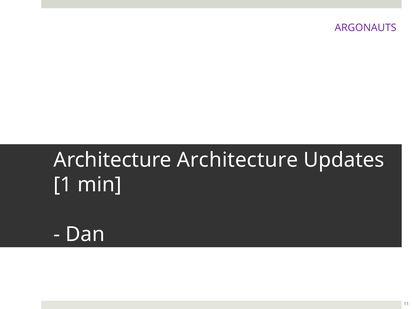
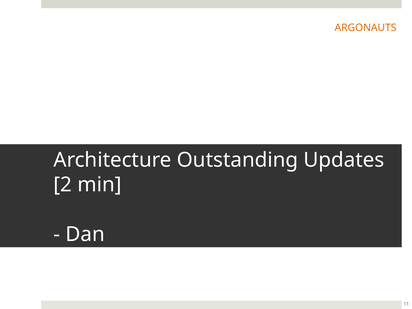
ARGONAUTS colour: purple -> orange (366, 28)
Architecture Architecture: Architecture -> Outstanding (238, 160)
1: 1 -> 2 (63, 185)
